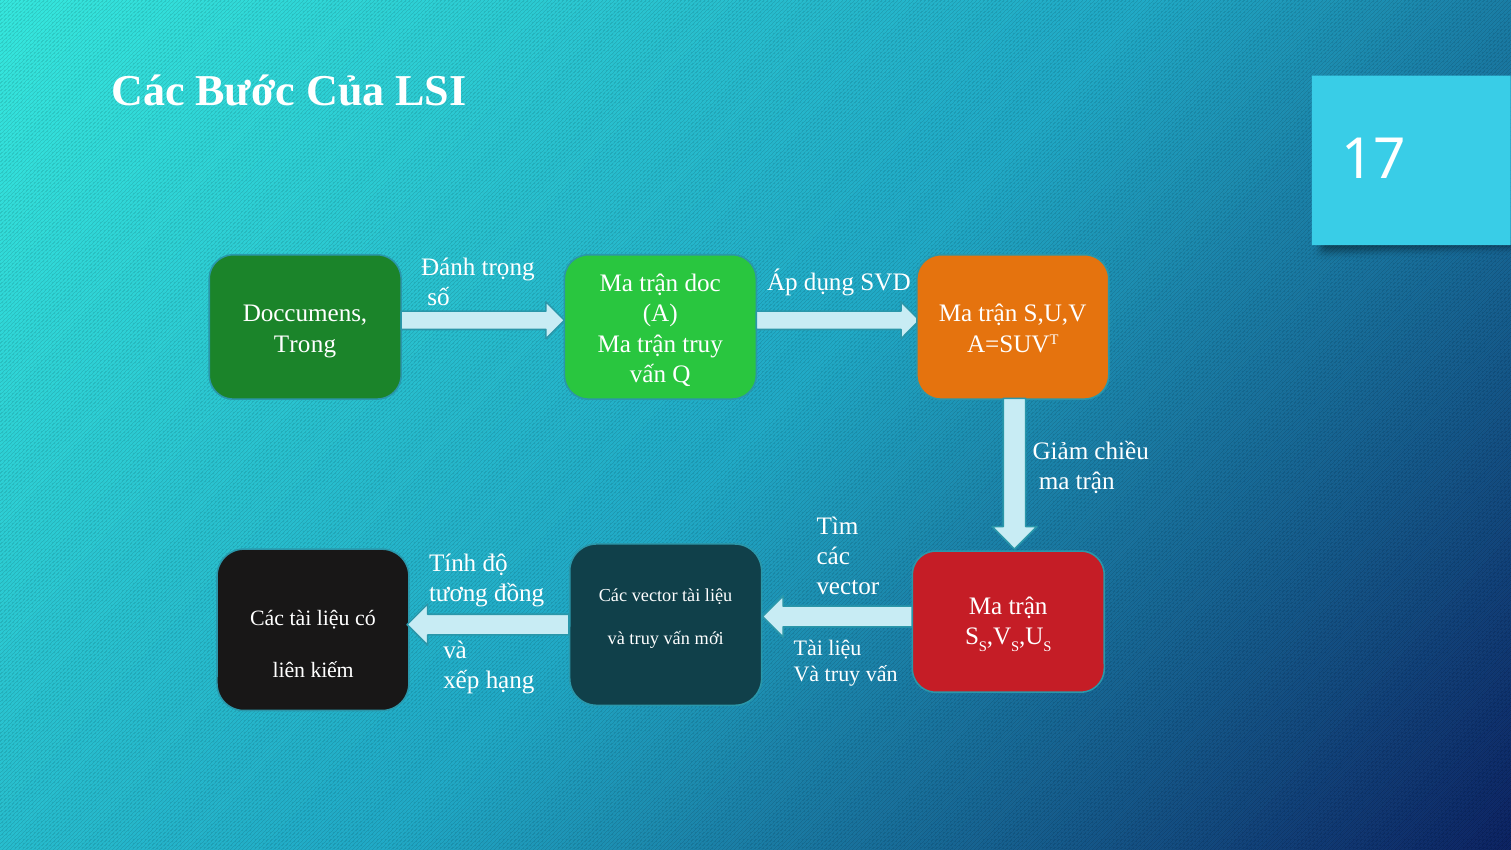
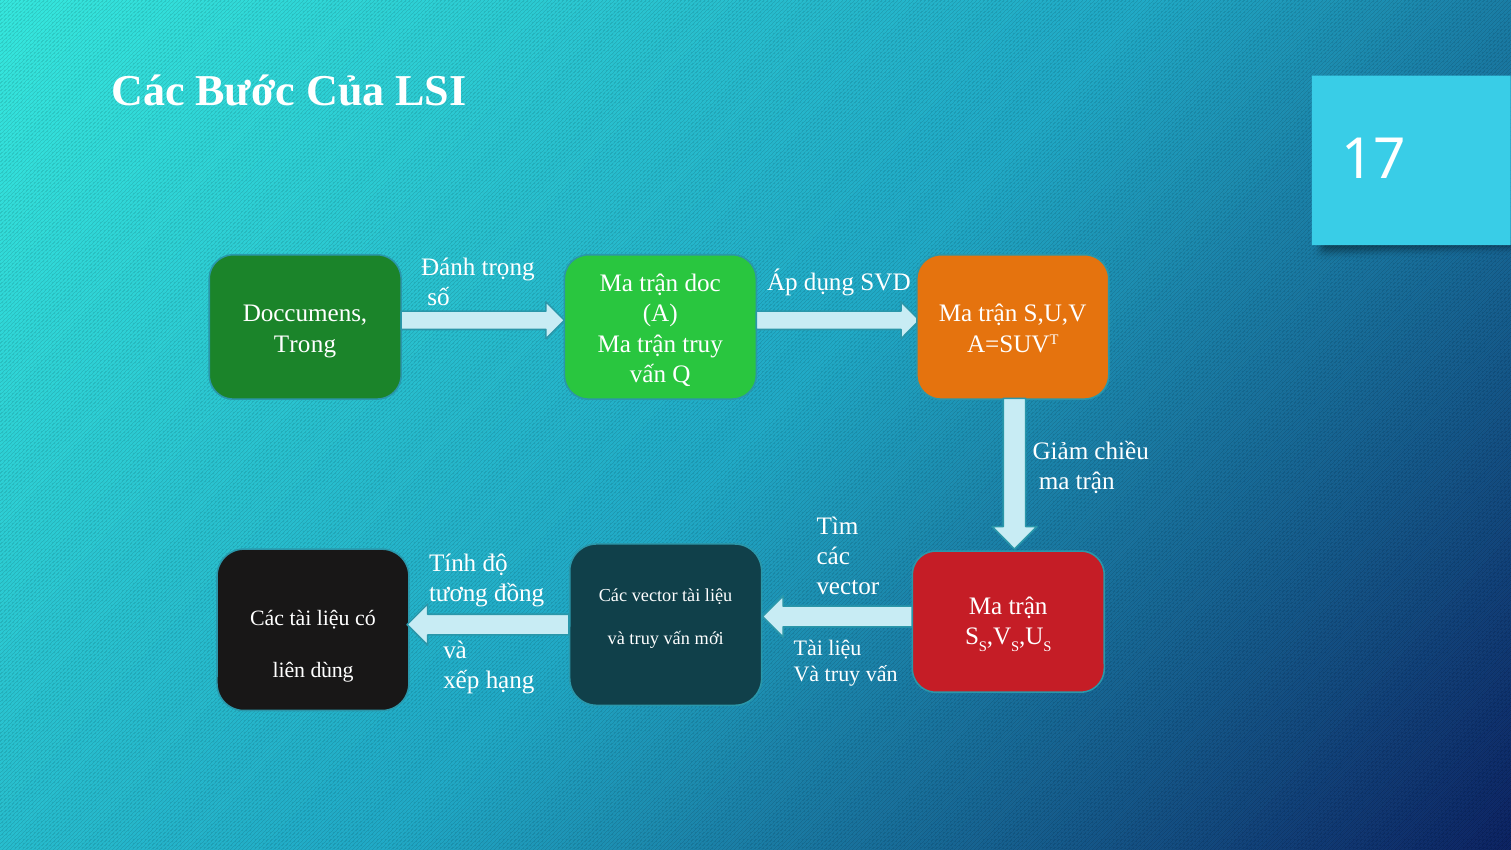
kiếm: kiếm -> dùng (332, 670)
